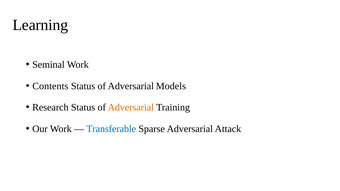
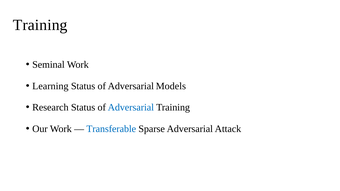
Learning: Learning -> Training (40, 25)
Contents: Contents -> Learning (50, 86)
Adversarial colour: orange -> blue (131, 108)
